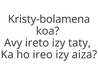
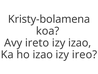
izy taty: taty -> izao (80, 43)
ho ireo: ireo -> izao (43, 54)
aiza: aiza -> ireo (84, 54)
